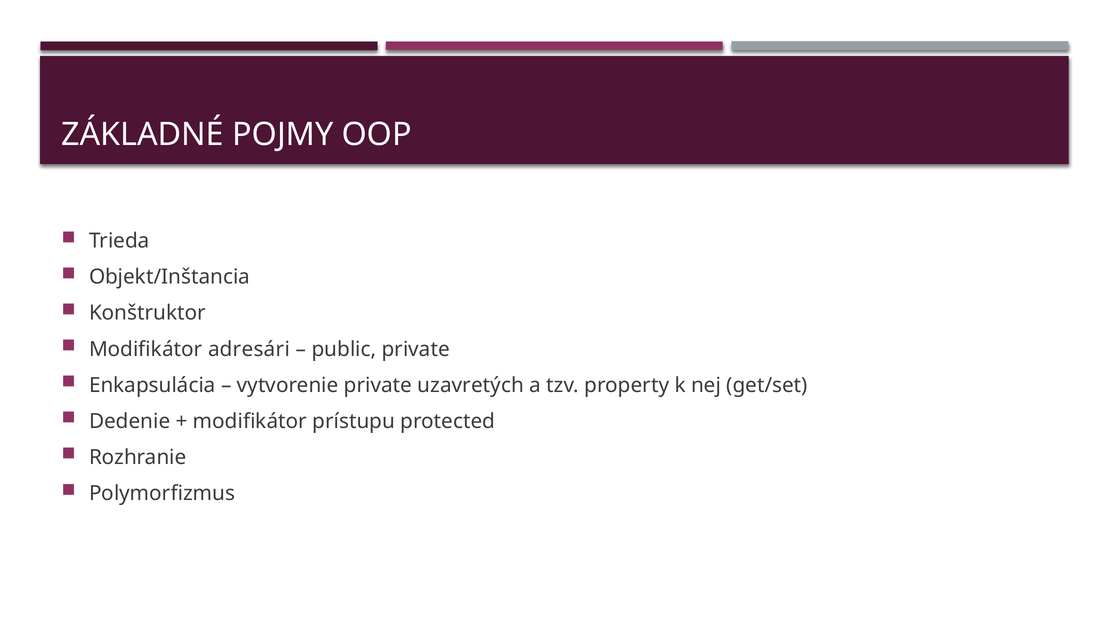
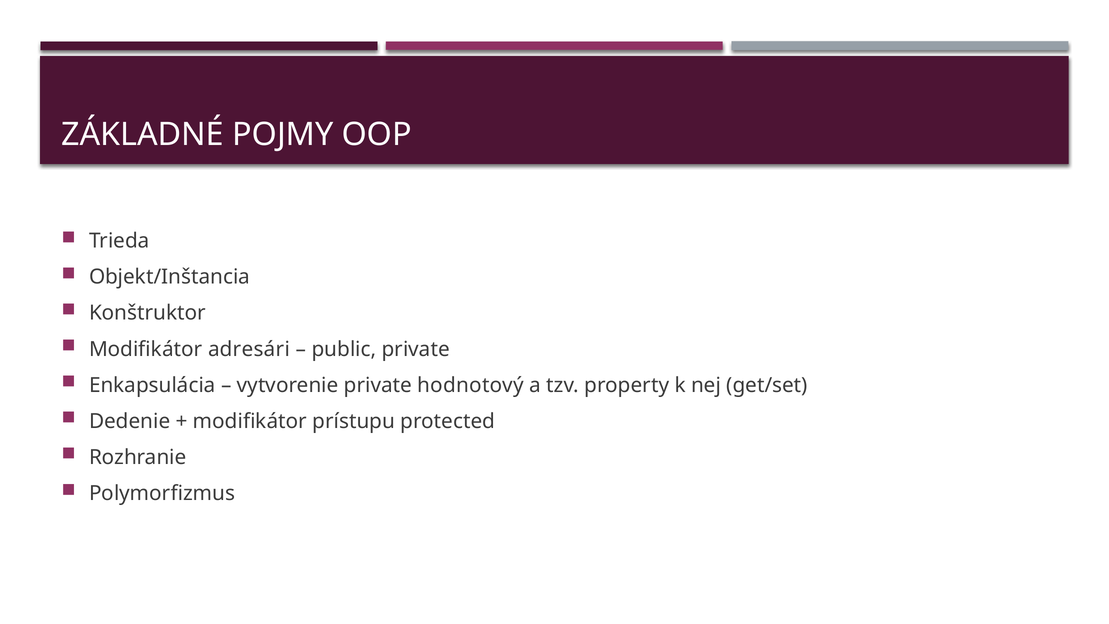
uzavretých: uzavretých -> hodnotový (471, 385)
